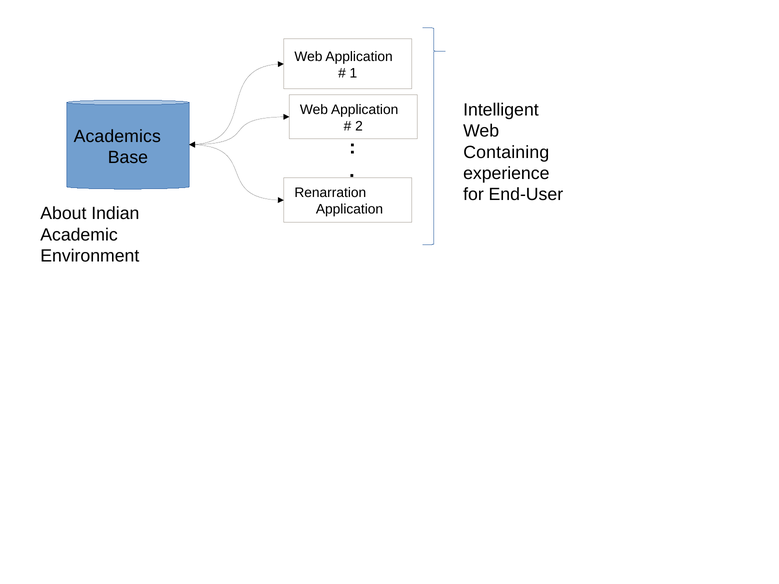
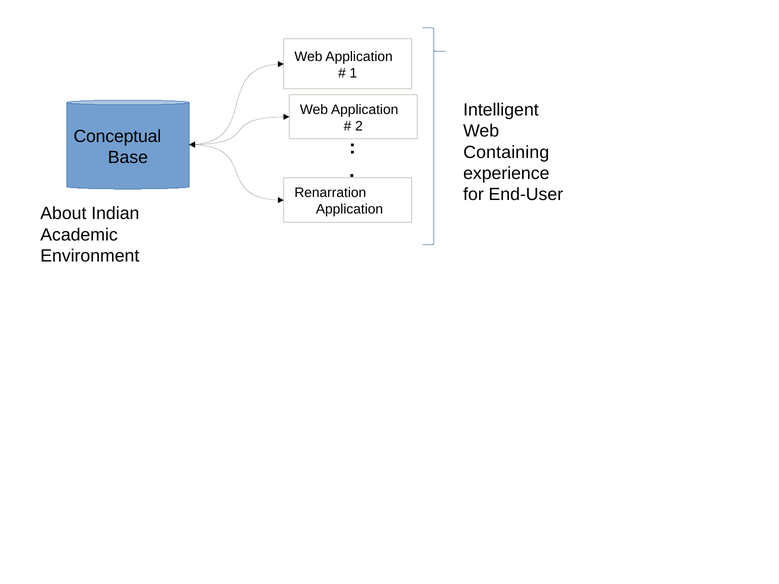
Academics: Academics -> Conceptual (117, 136)
